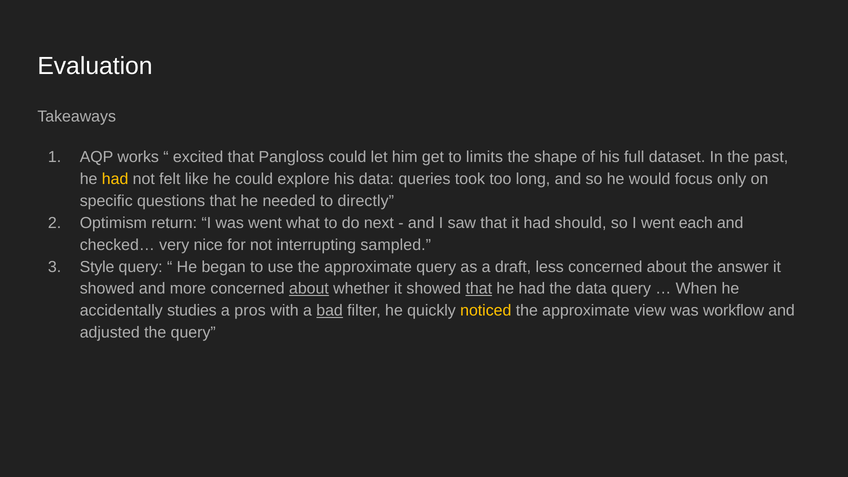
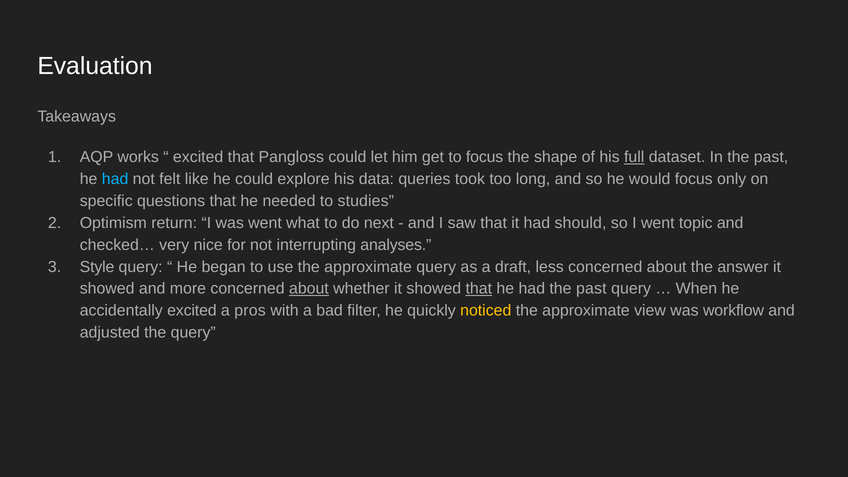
to limits: limits -> focus (485, 157)
full underline: none -> present (634, 157)
had colour: yellow -> light blue (115, 179)
directly: directly -> studies (366, 201)
each: each -> topic (696, 223)
sampled: sampled -> analyses (396, 245)
had the data: data -> past (591, 289)
accidentally studies: studies -> excited (192, 311)
bad underline: present -> none (330, 311)
